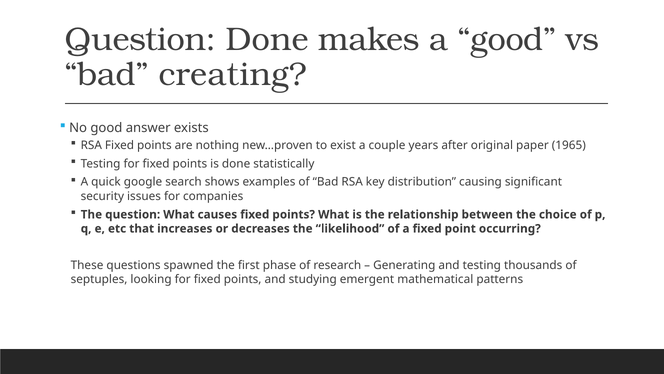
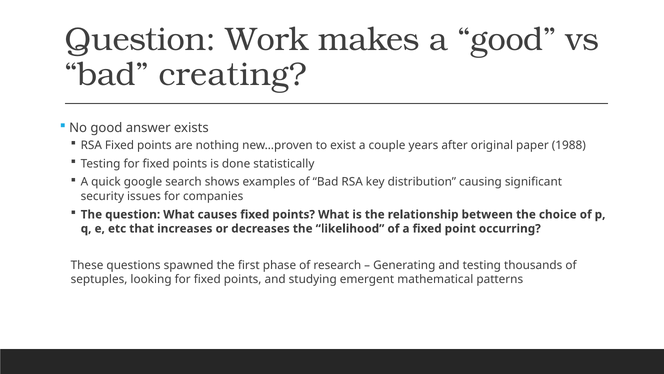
Question Done: Done -> Work (267, 39)
1965: 1965 -> 1988 (569, 145)
